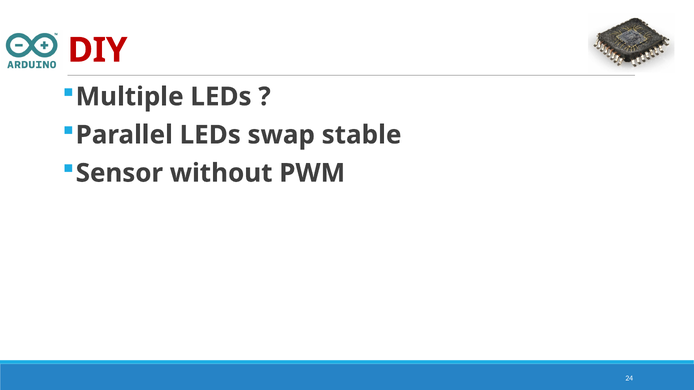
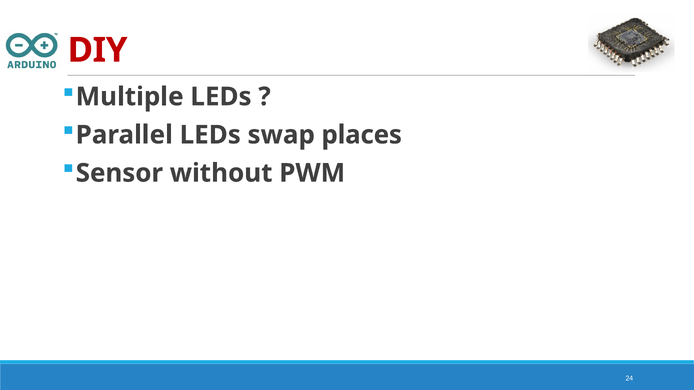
stable: stable -> places (362, 135)
